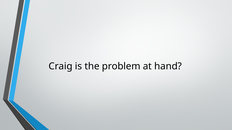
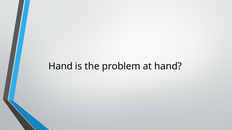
Craig: Craig -> Hand (61, 67)
